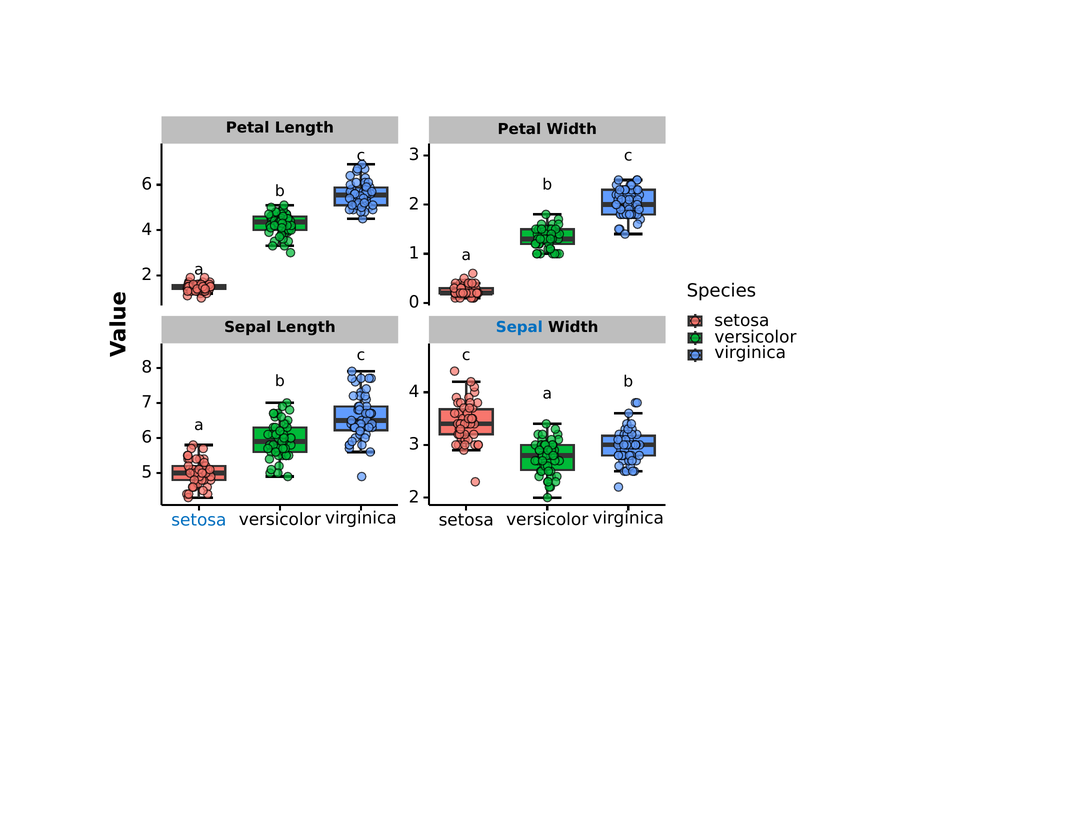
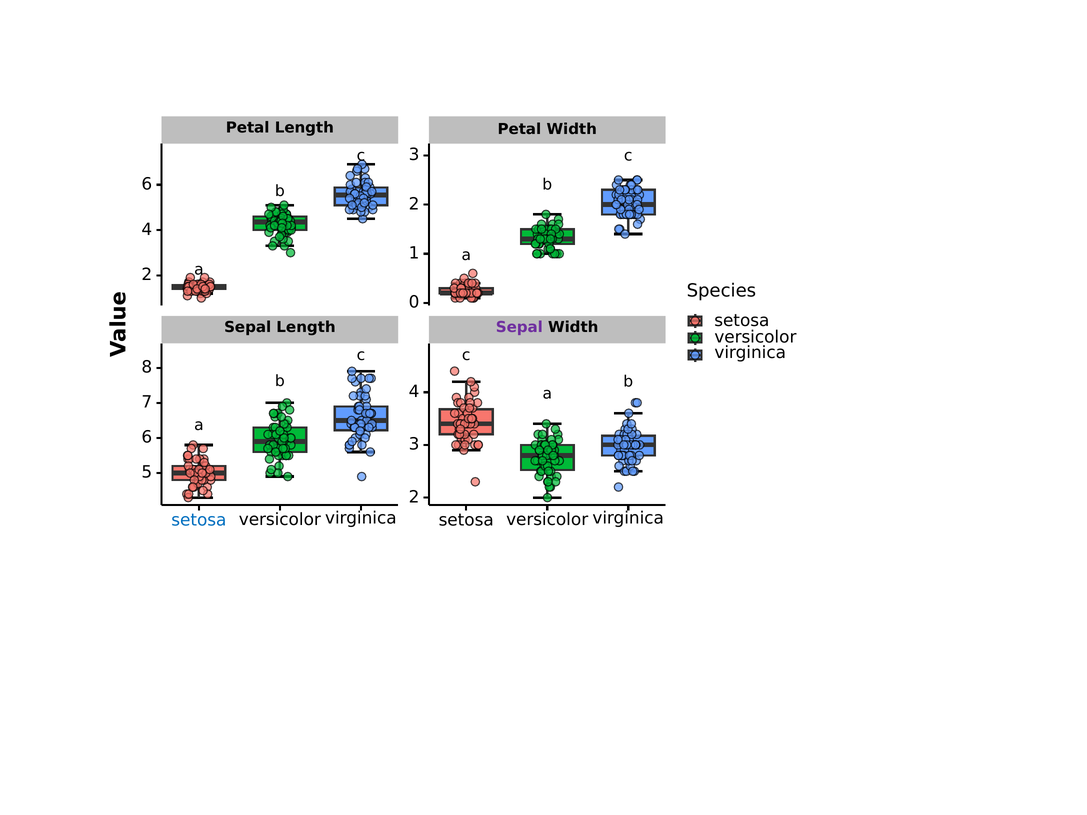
Sepal colour: blue -> purple (519, 327)
